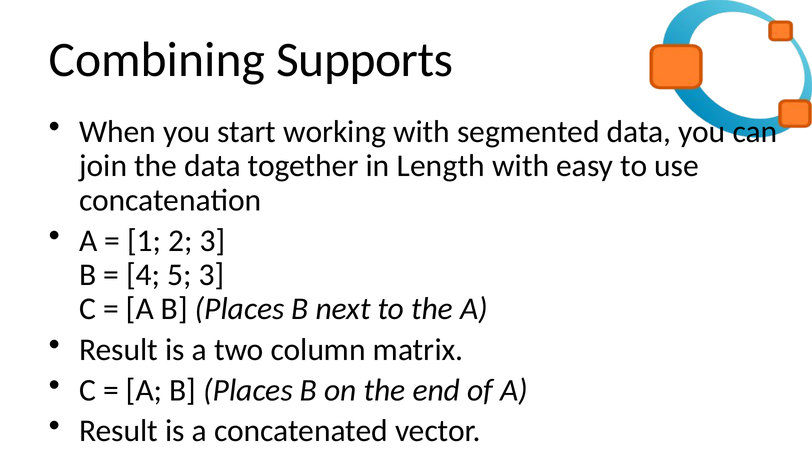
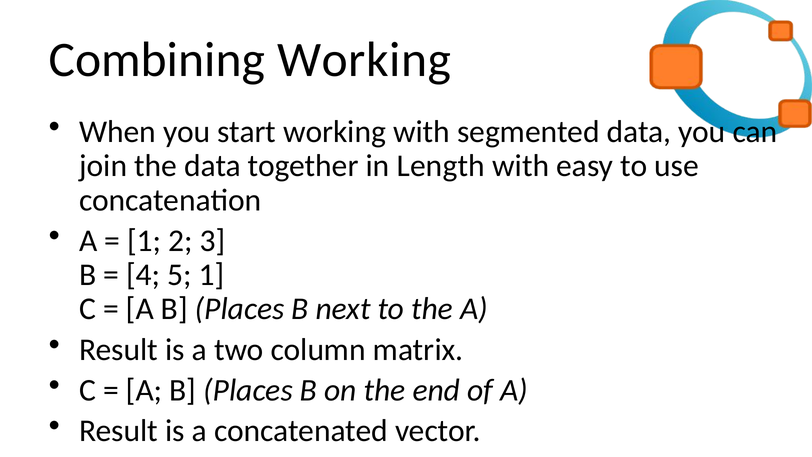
Combining Supports: Supports -> Working (364, 60)
5 3: 3 -> 1 (212, 275)
